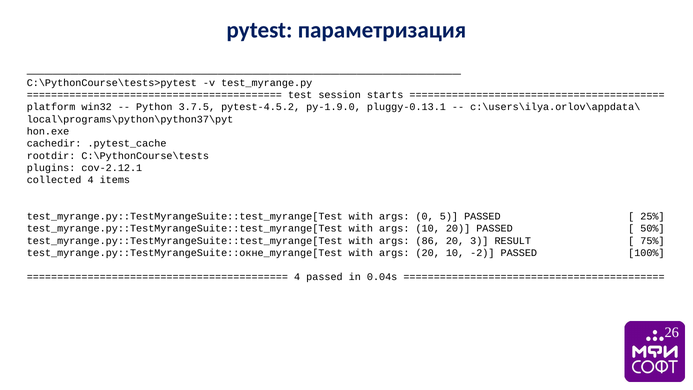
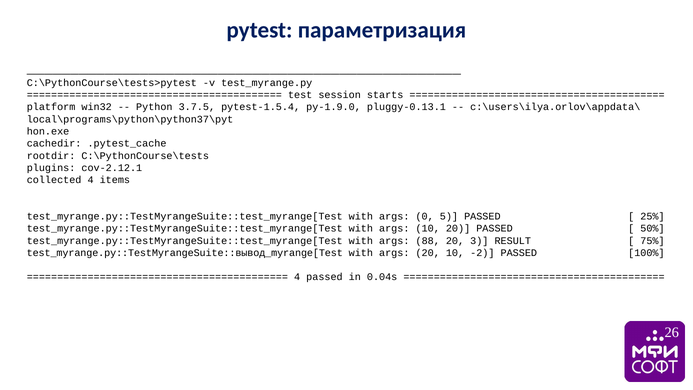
pytest-4.5.2: pytest-4.5.2 -> pytest-1.5.4 (261, 107)
86: 86 -> 88 (428, 241)
test_myrange.py::TestMyrangeSuite::окне_myrange[Test: test_myrange.py::TestMyrangeSuite::окне_myrange[Test -> test_myrange.py::TestMyrangeSuite::вывод_myrange[Test (185, 253)
